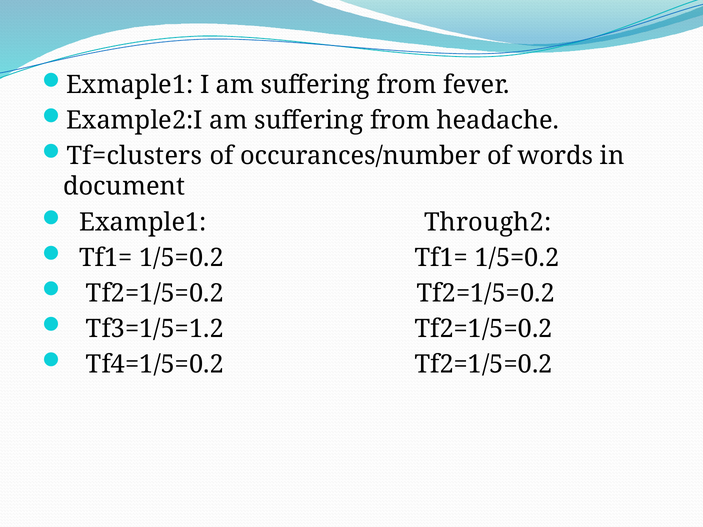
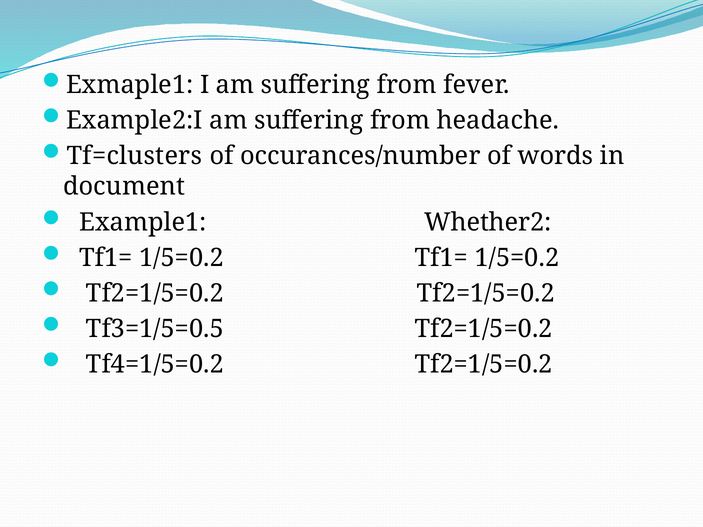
Through2: Through2 -> Whether2 (488, 222)
Tf3=1/5=1.2: Tf3=1/5=1.2 -> Tf3=1/5=0.5 (155, 329)
